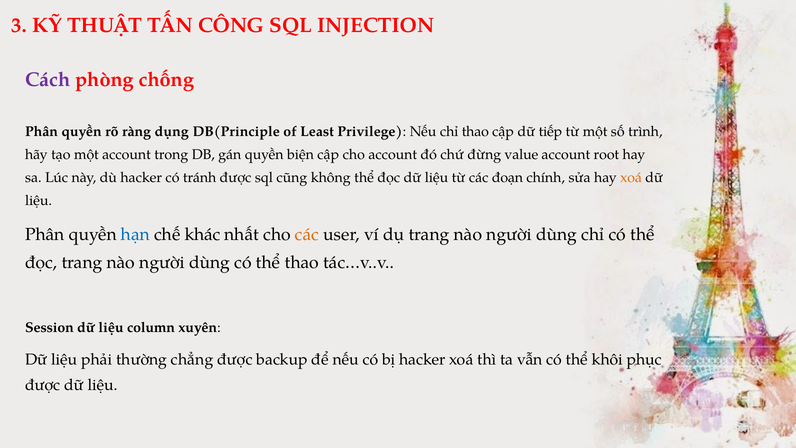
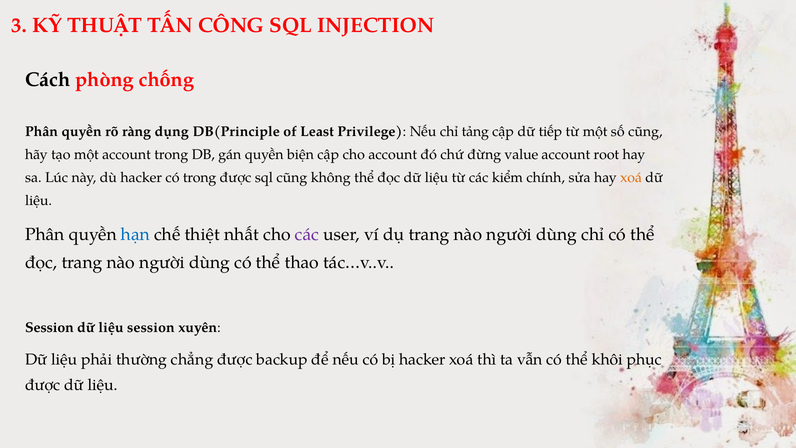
Cách colour: purple -> black (48, 80)
chỉ thao: thao -> tảng (475, 132)
số trình: trình -> cũng (645, 132)
có tránh: tránh -> trong (200, 177)
đoạn: đoạn -> kiểm (507, 177)
khác: khác -> thiệt (202, 234)
các colour: orange -> purple (307, 234)
liệu column: column -> session (151, 327)
